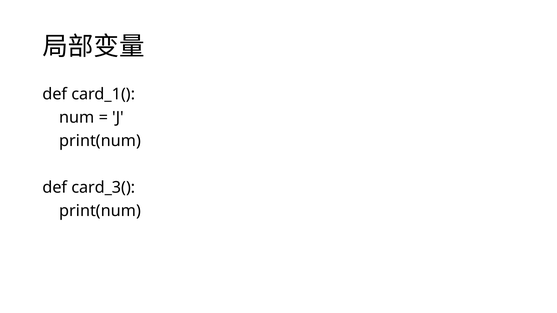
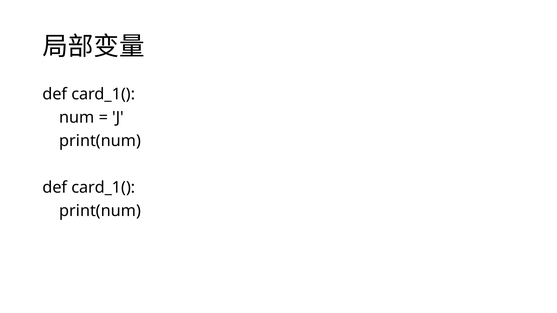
card_3(: card_3( -> card_1( (103, 188)
